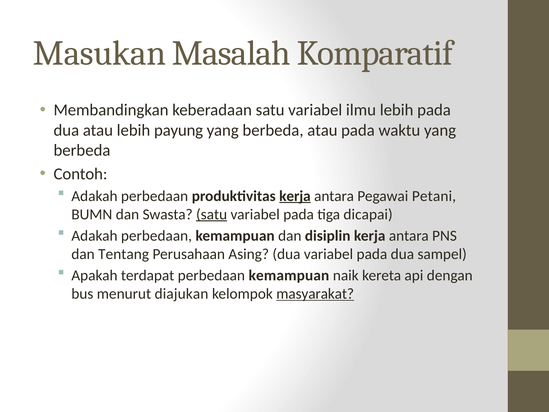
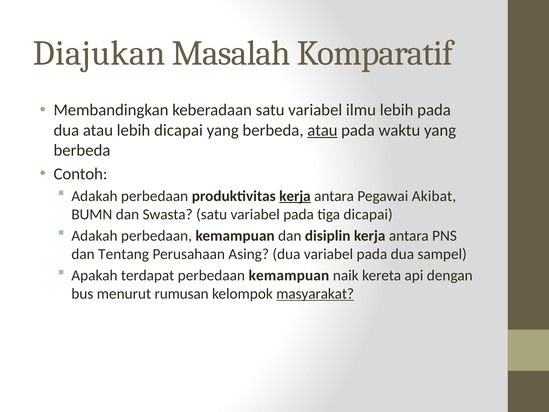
Masukan: Masukan -> Diajukan (99, 53)
lebih payung: payung -> dicapai (178, 130)
atau underline: none -> present (322, 130)
Petani: Petani -> Akibat (434, 196)
satu underline: present -> none (212, 214)
diajukan: diajukan -> rumusan (182, 294)
